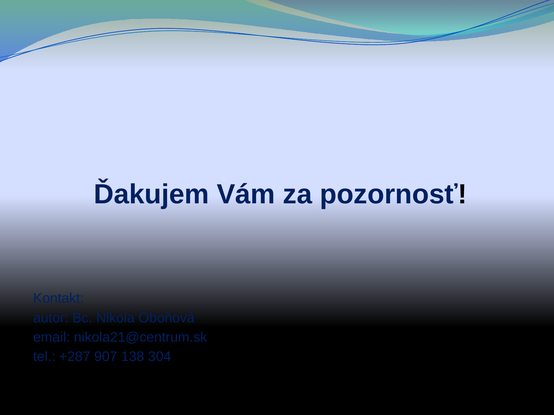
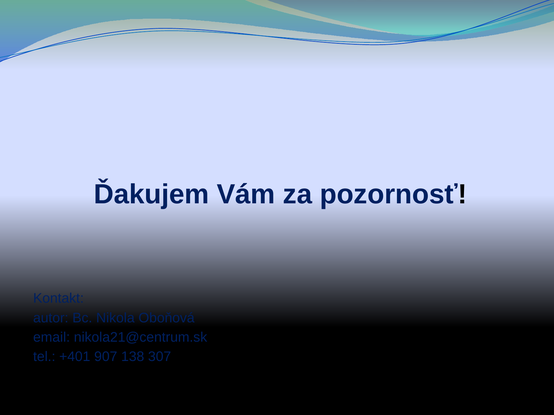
+287: +287 -> +401 (75, 357)
304: 304 -> 307 (160, 357)
